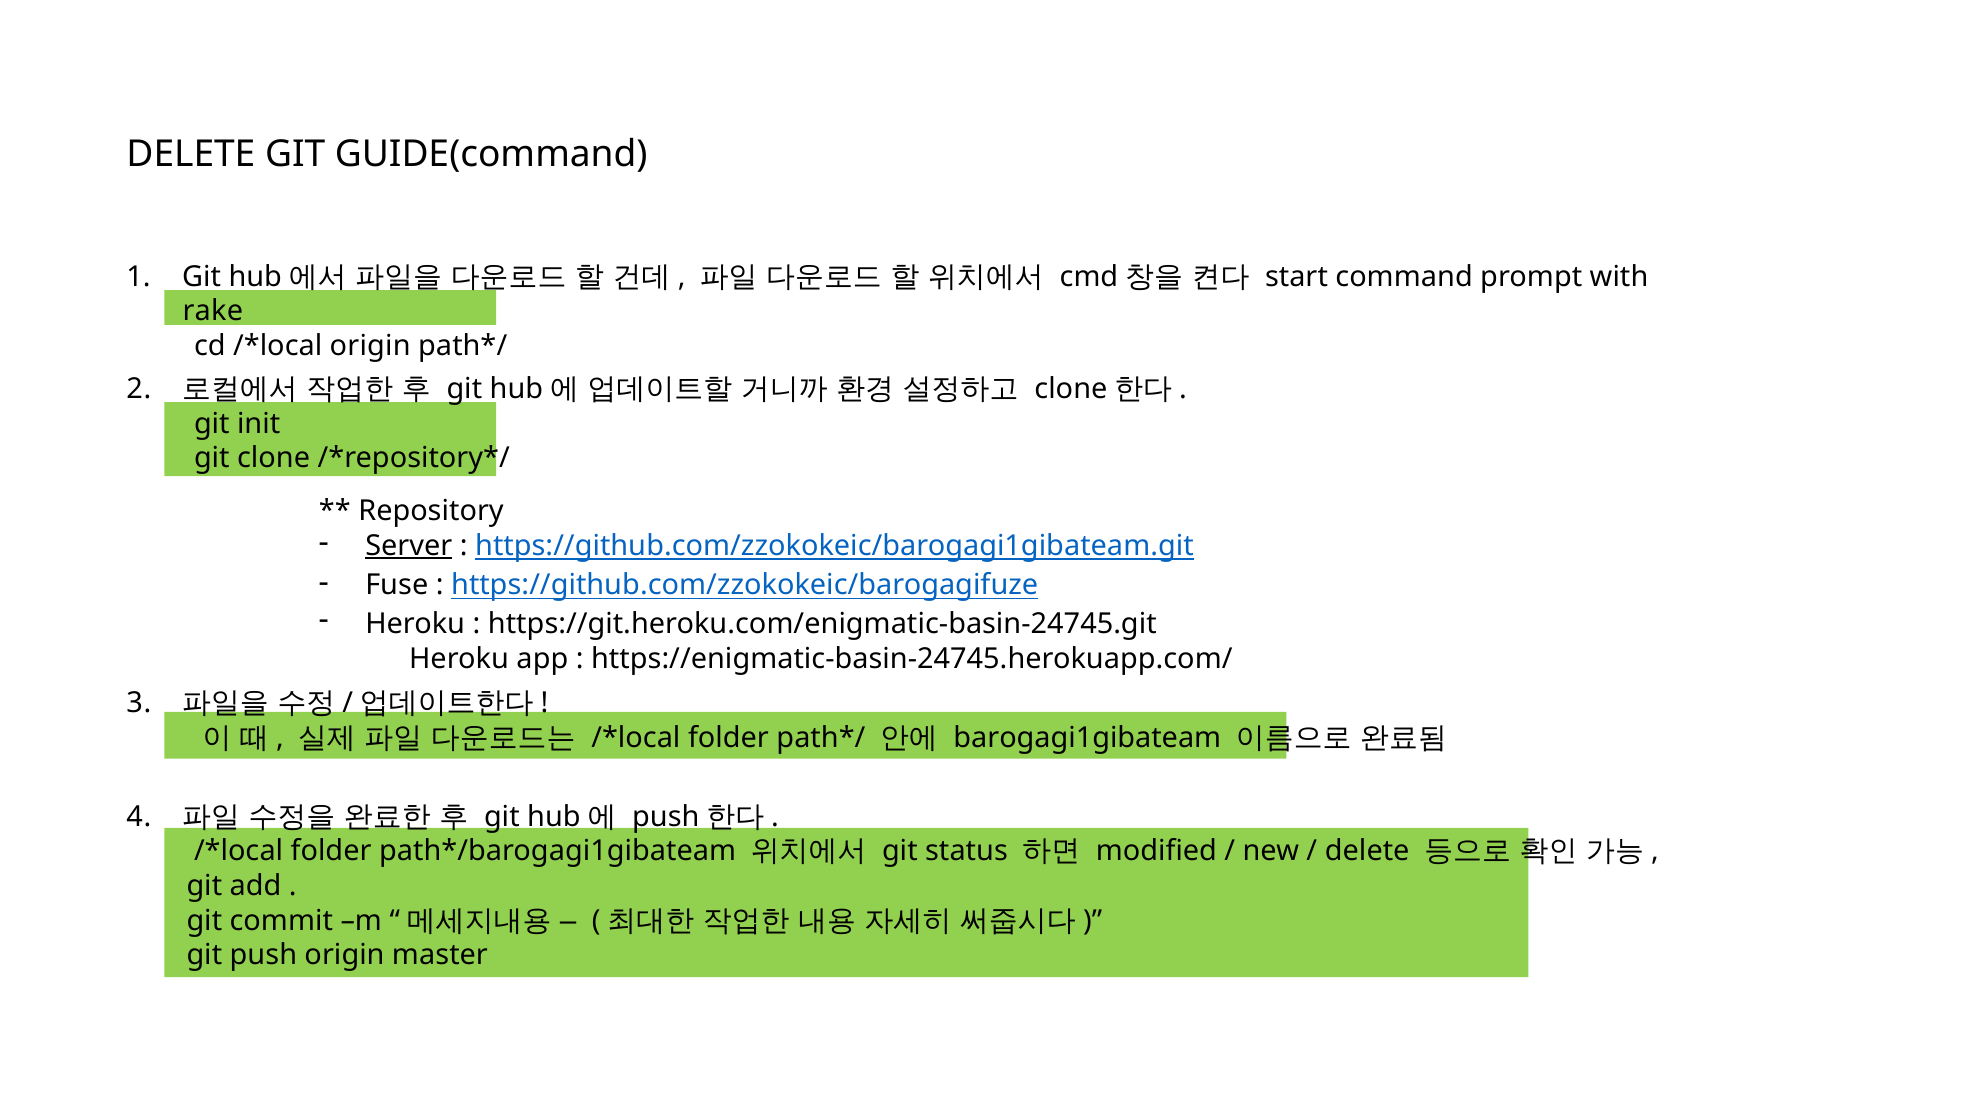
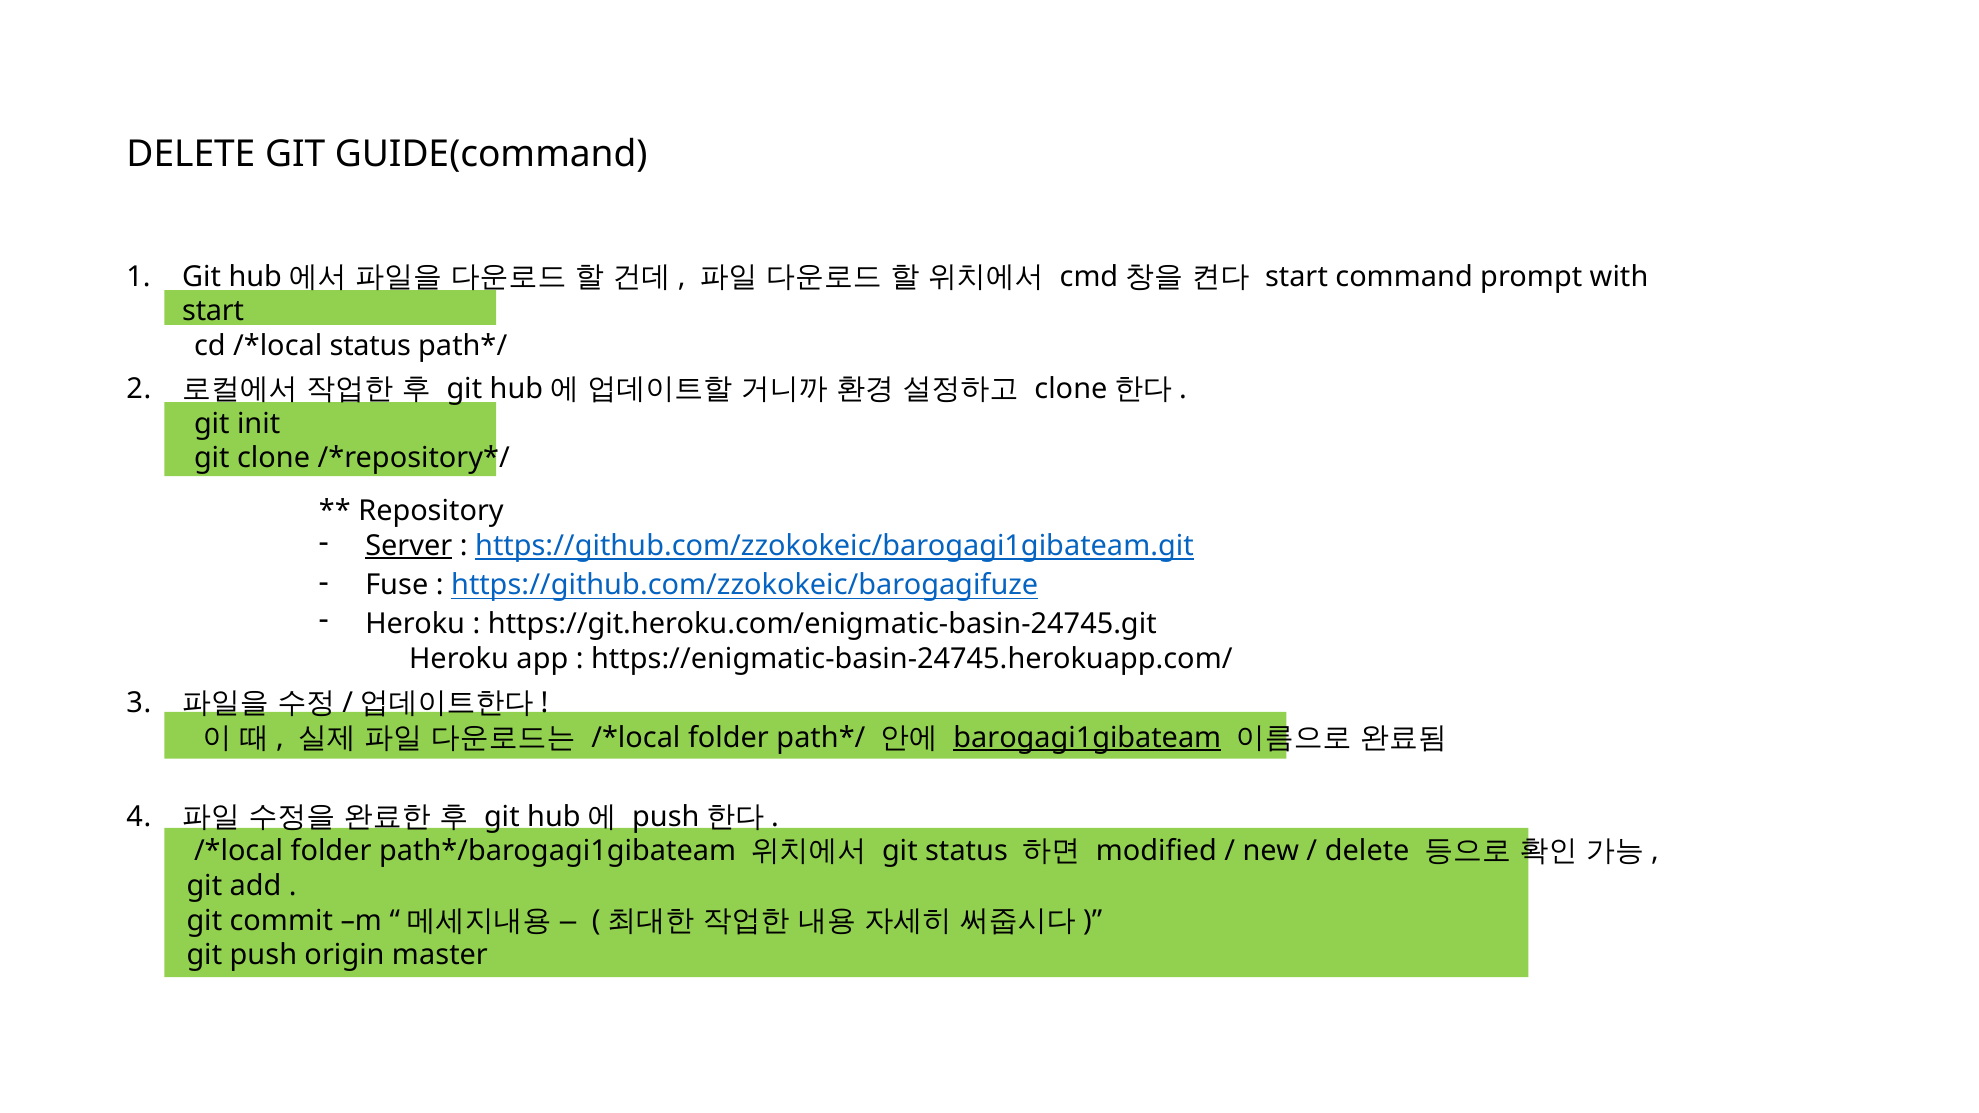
rake: rake -> start (213, 311)
origin: origin -> status (370, 346)
barogagi1gibateam underline: none -> present (1087, 738)
